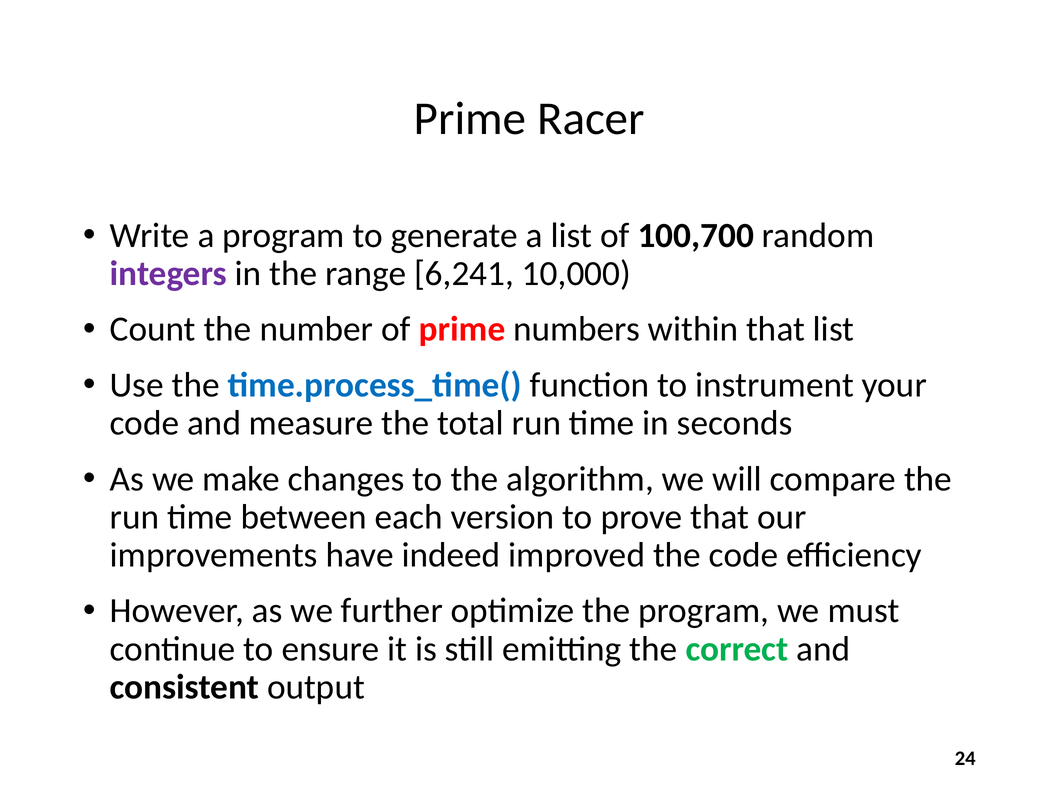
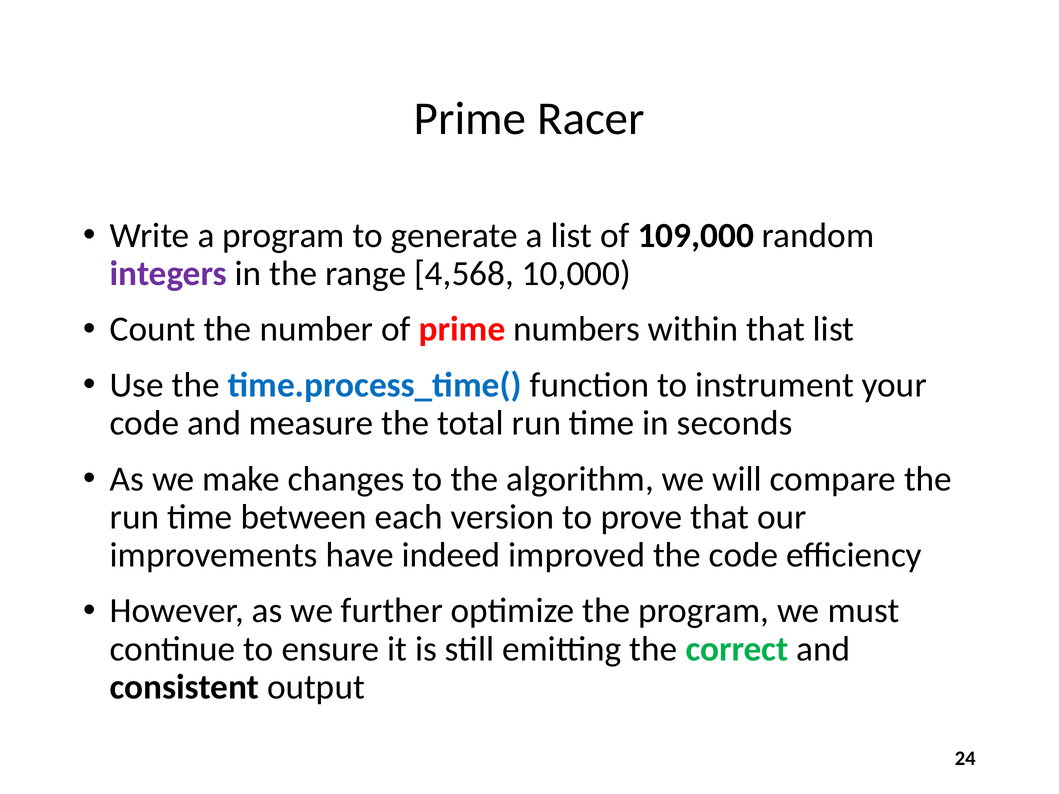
100,700: 100,700 -> 109,000 (696, 236)
6,241: 6,241 -> 4,568 (464, 274)
